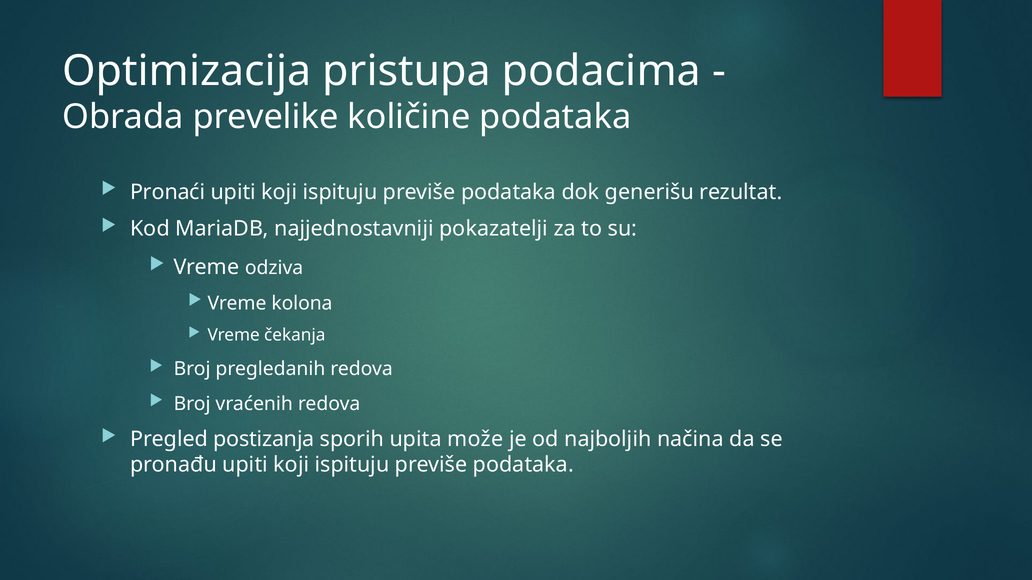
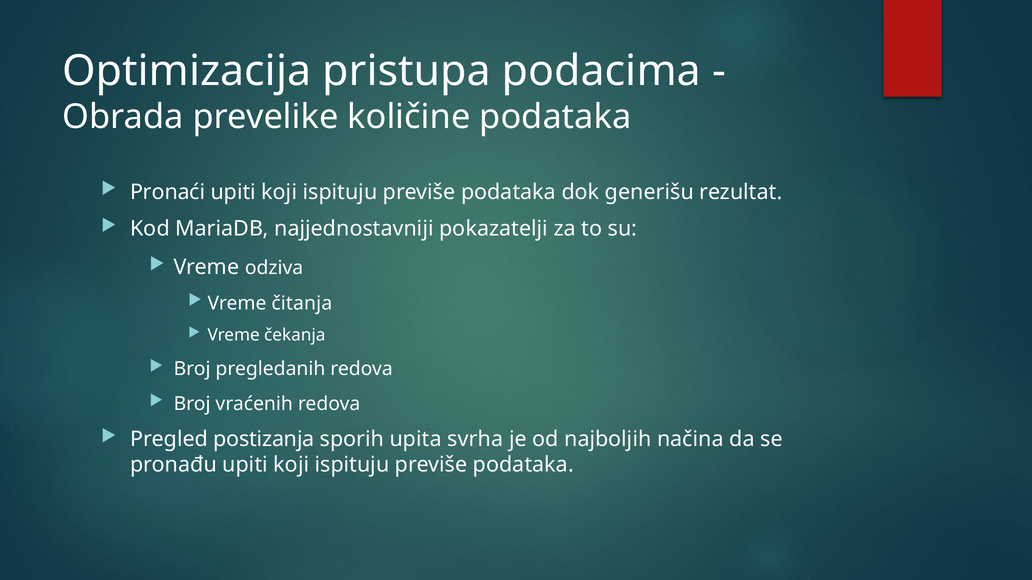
kolona: kolona -> čitanja (302, 303)
može: može -> svrha (475, 439)
